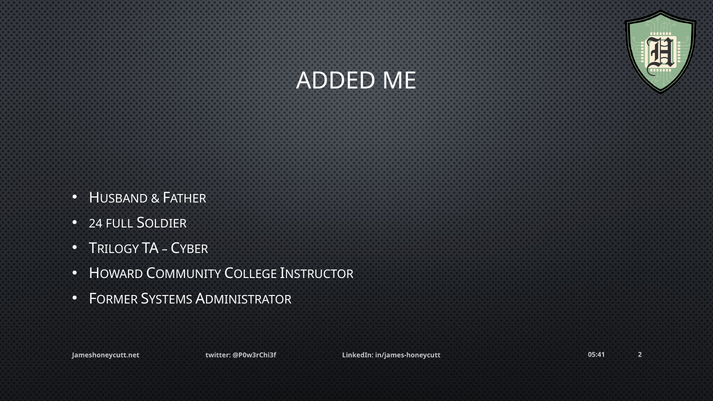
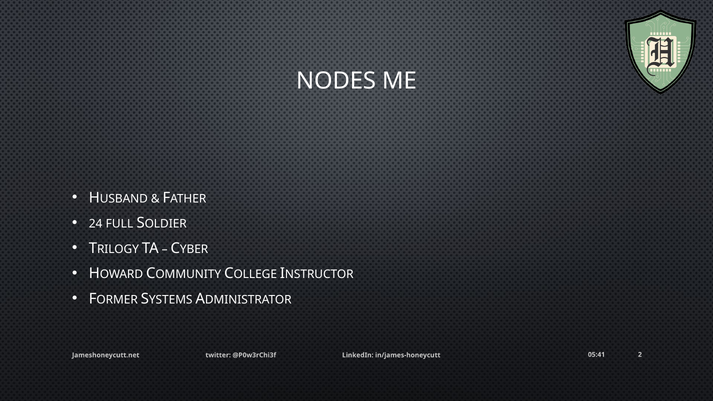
ADDED: ADDED -> NODES (336, 81)
